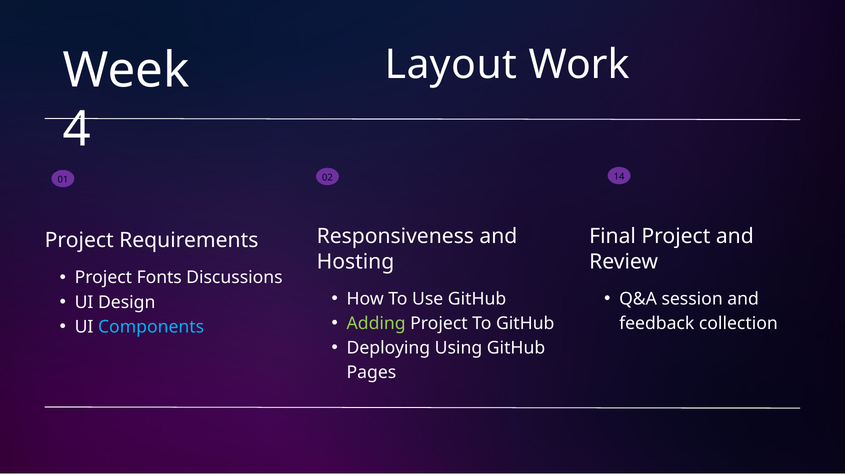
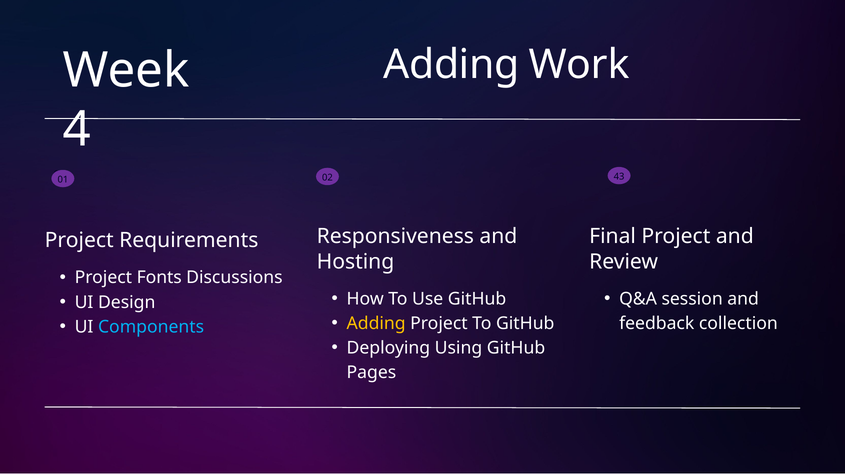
Layout: Layout -> Adding (451, 65)
14: 14 -> 43 (619, 177)
Adding colour: light green -> yellow (376, 324)
